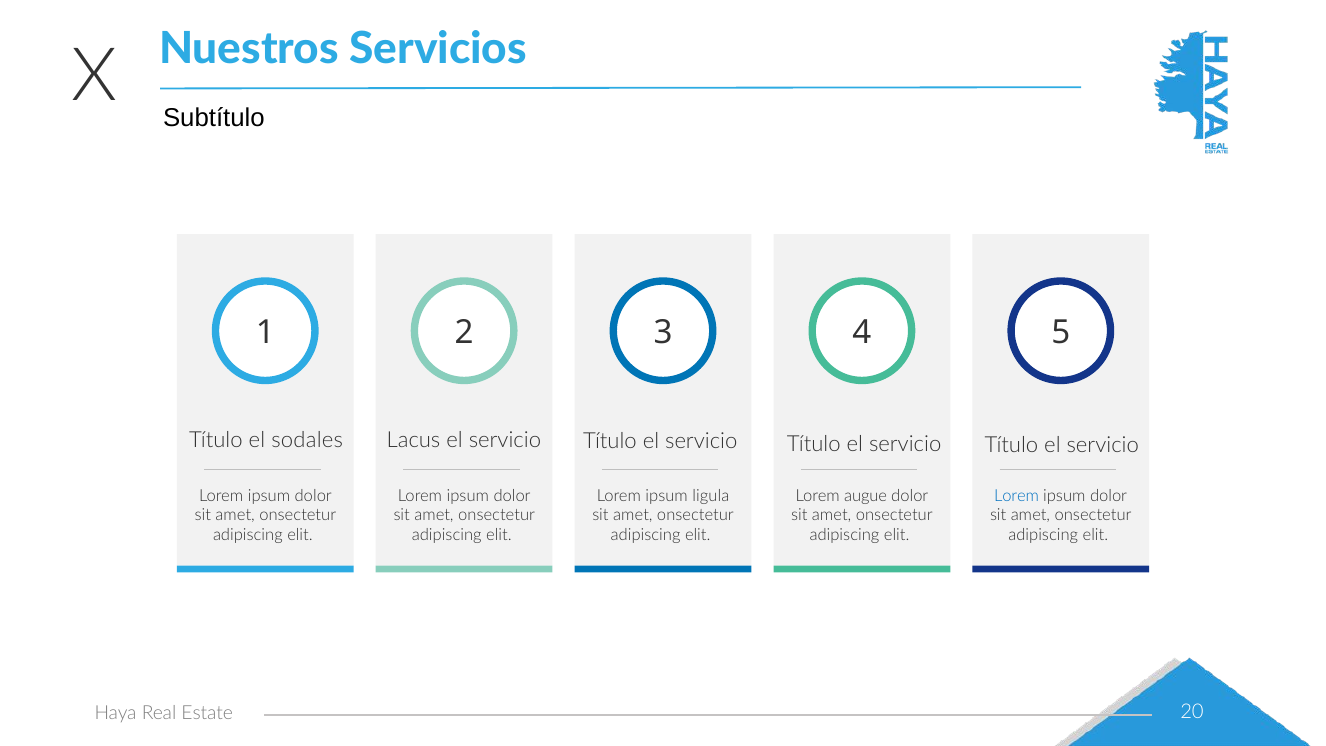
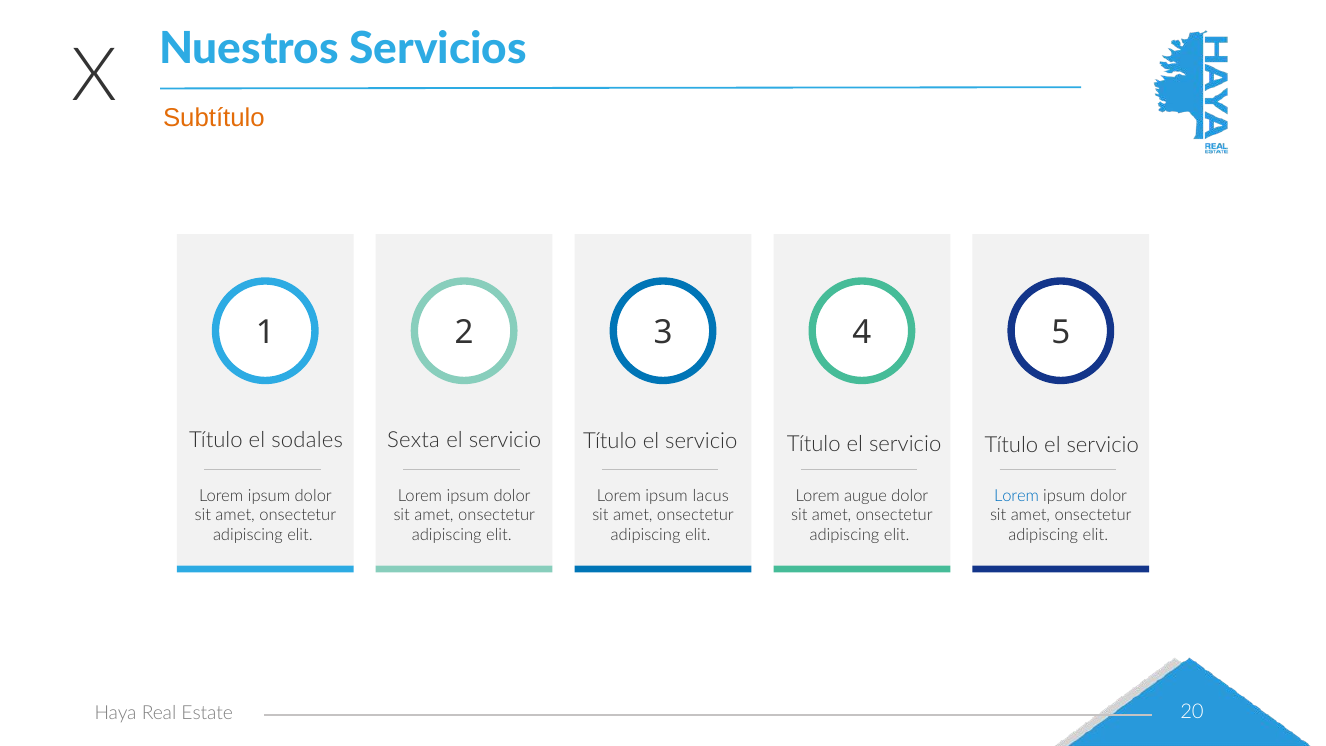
Subtítulo colour: black -> orange (214, 118)
Lacus: Lacus -> Sexta (413, 440)
ligula: ligula -> lacus (711, 495)
